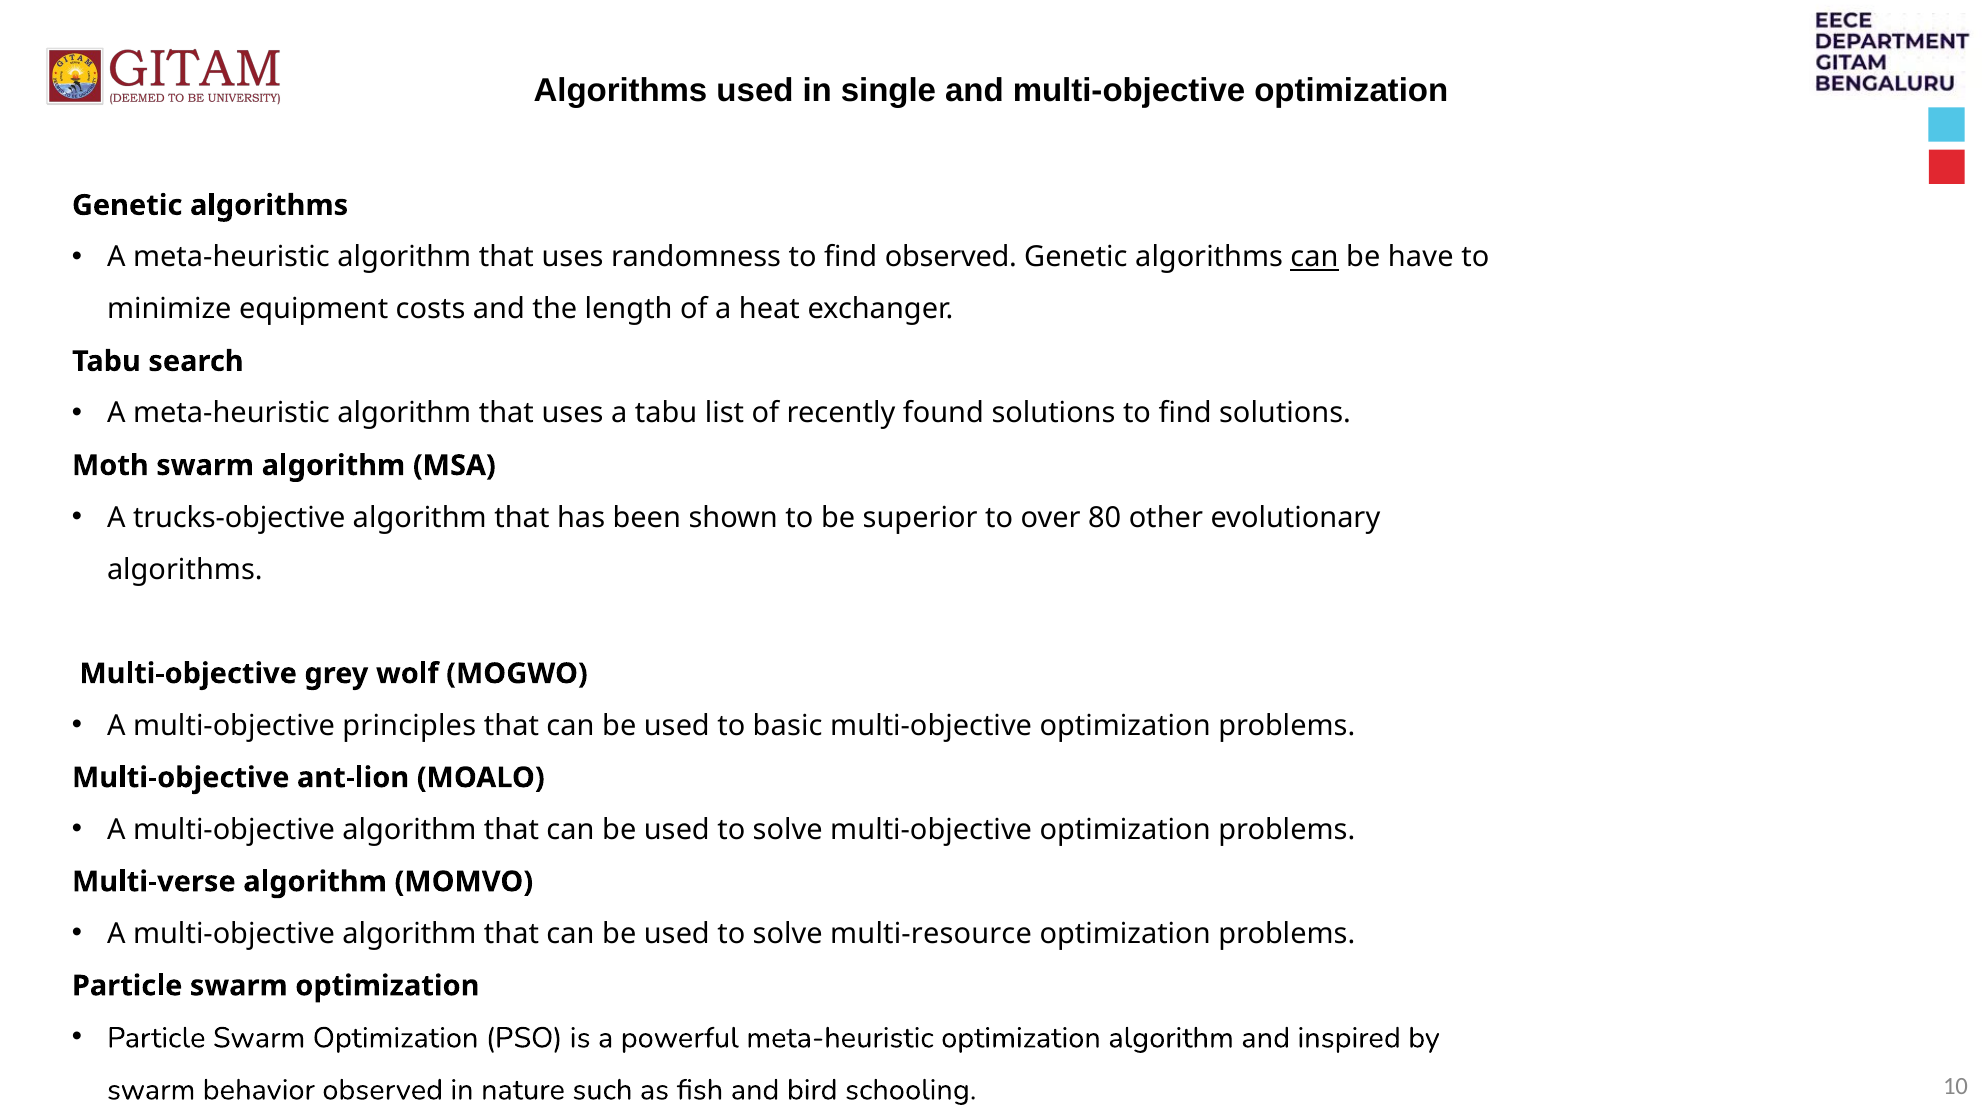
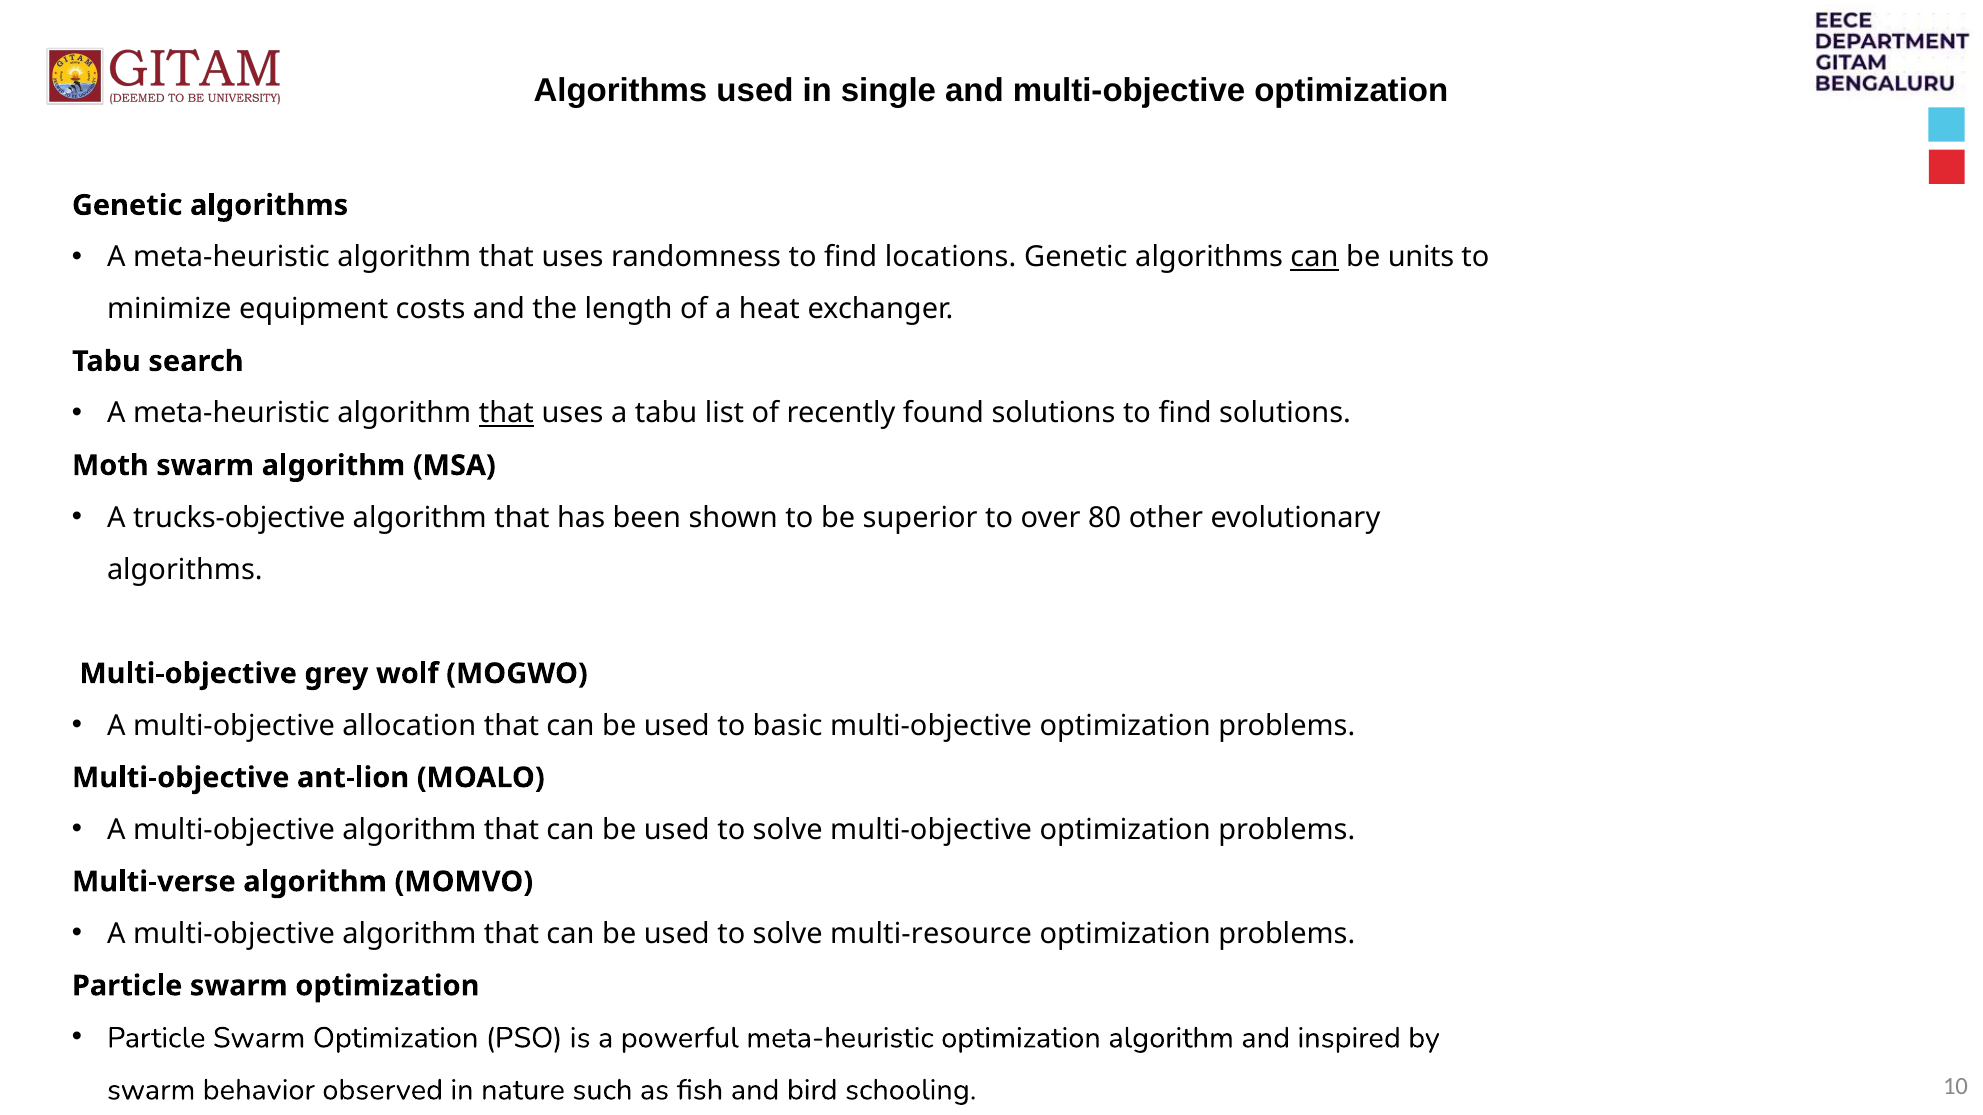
find observed: observed -> locations (951, 257)
have: have -> units (1421, 257)
that underline: none -> present (506, 414)
principles: principles -> allocation (409, 726)
